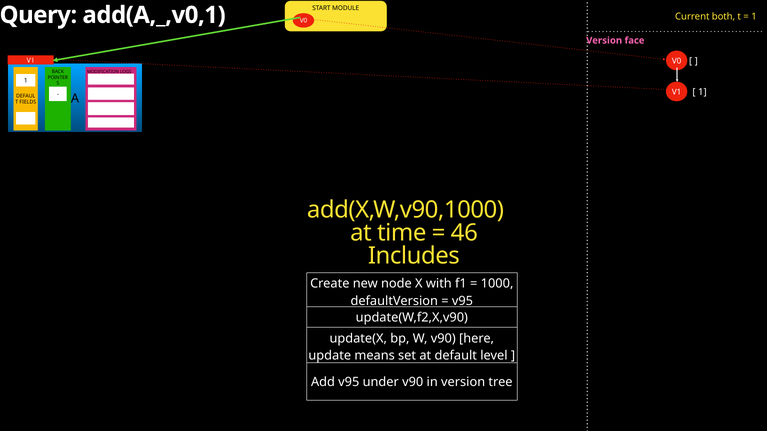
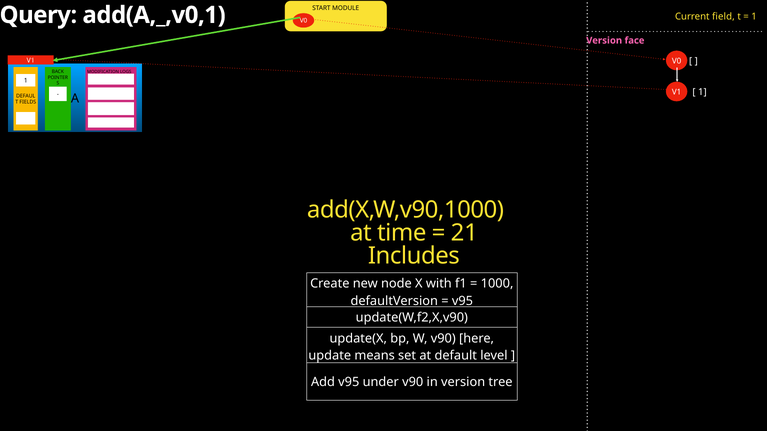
both: both -> field (723, 17)
46: 46 -> 21 (464, 233)
